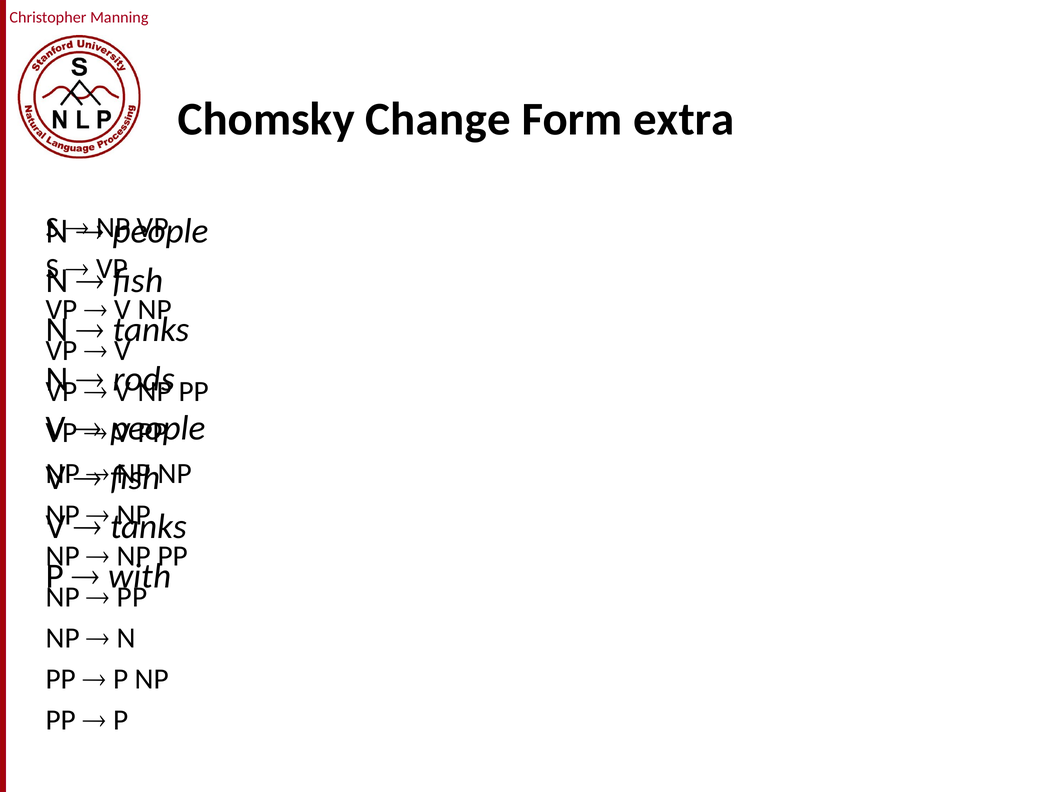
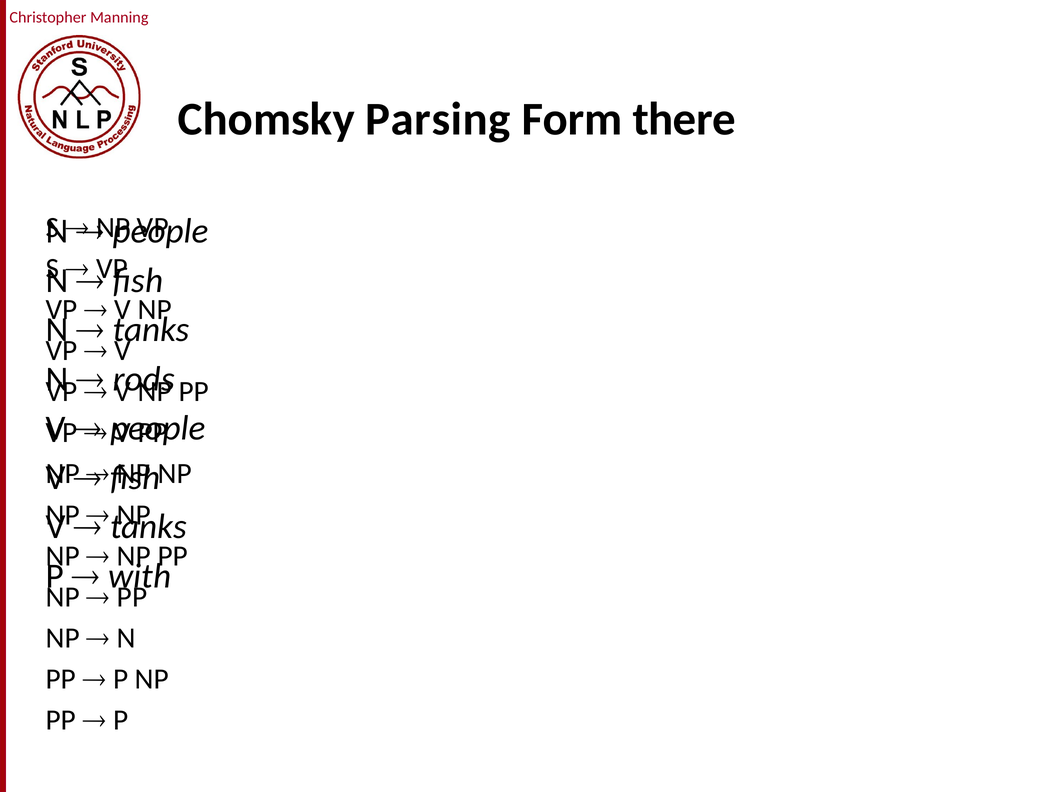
Change: Change -> Parsing (438, 119)
extra: extra -> there (684, 119)
